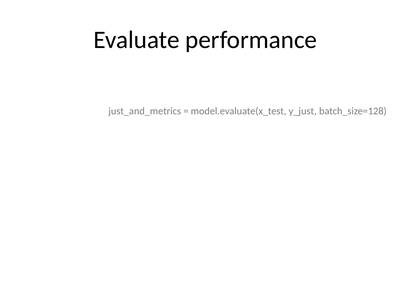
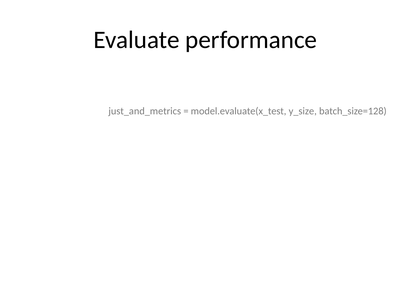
y_just: y_just -> y_size (303, 111)
